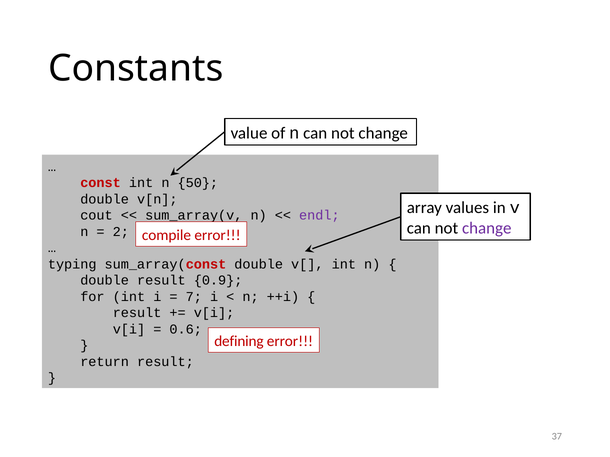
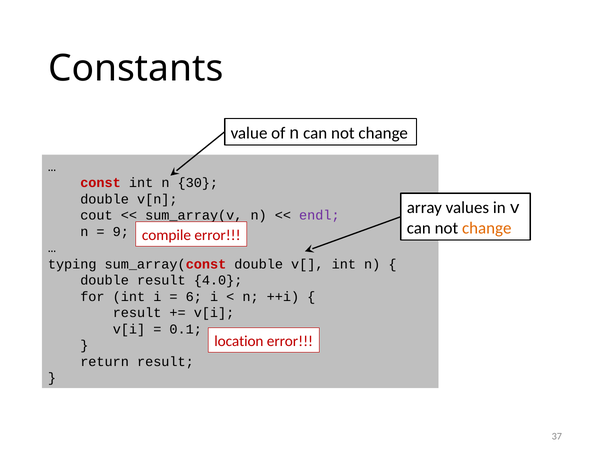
50: 50 -> 30 (198, 183)
change colour: purple -> orange (487, 228)
2: 2 -> 9 (121, 232)
0.9: 0.9 -> 4.0 (218, 281)
7: 7 -> 6 (194, 297)
0.6: 0.6 -> 0.1 (186, 330)
defining: defining -> location (239, 341)
